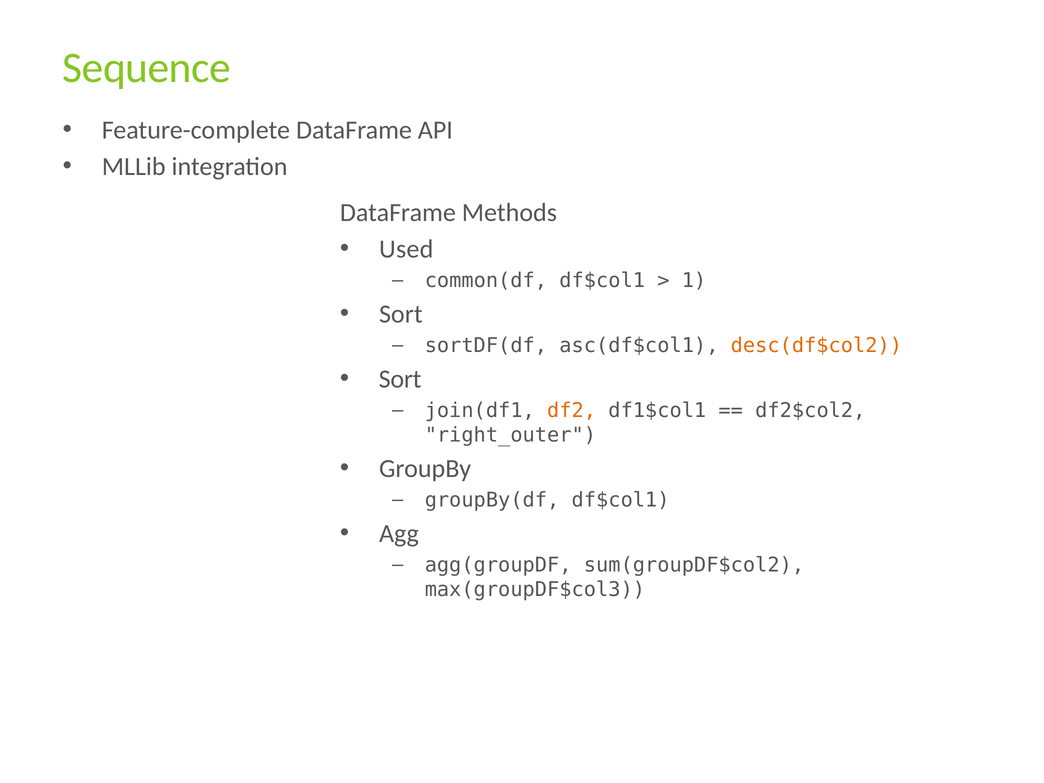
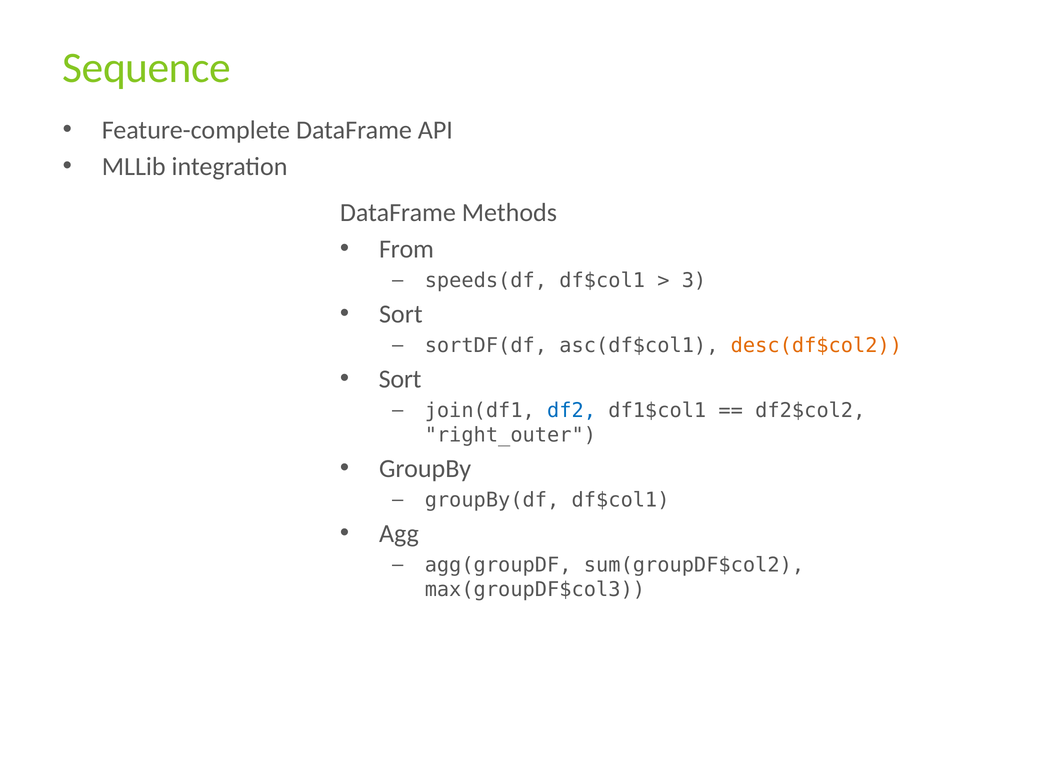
Used: Used -> From (406, 249)
common(df: common(df -> speeds(df (486, 281)
1: 1 -> 3 (694, 281)
df2 colour: orange -> blue (572, 411)
